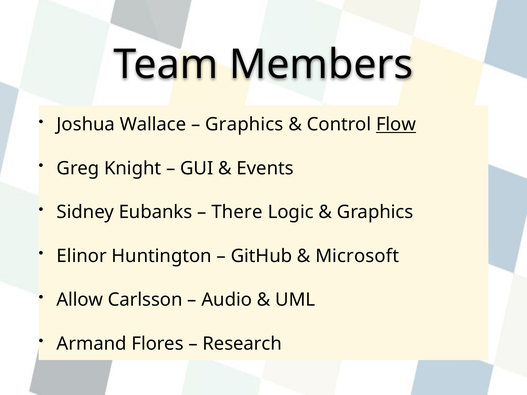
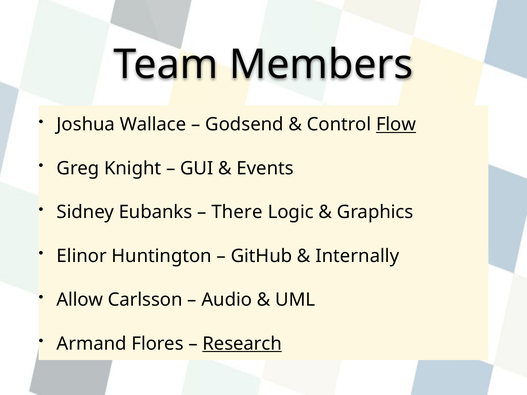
Graphics: Graphics -> Godsend (244, 125)
Microsoft: Microsoft -> Internally (357, 256)
Research underline: none -> present (242, 344)
